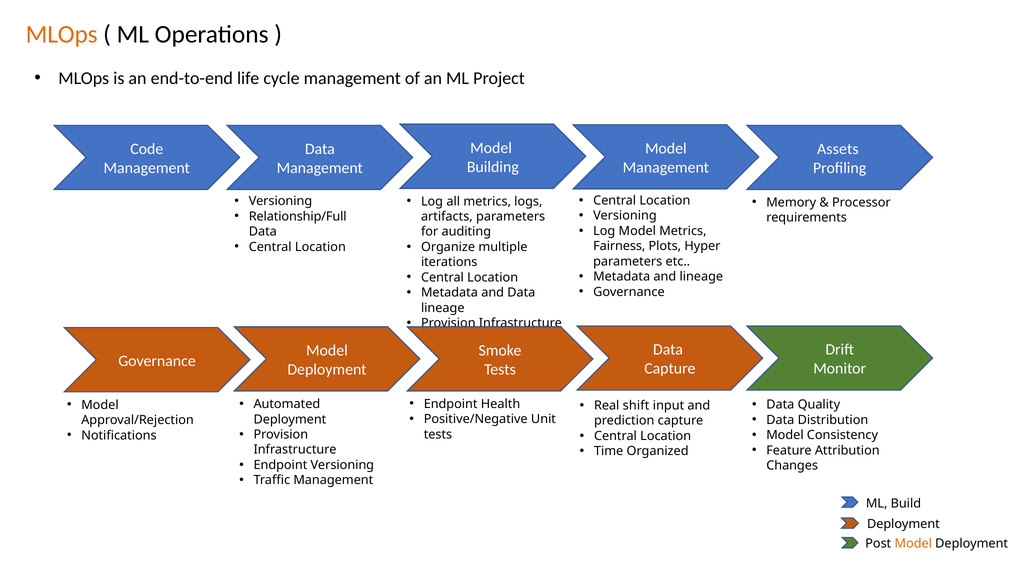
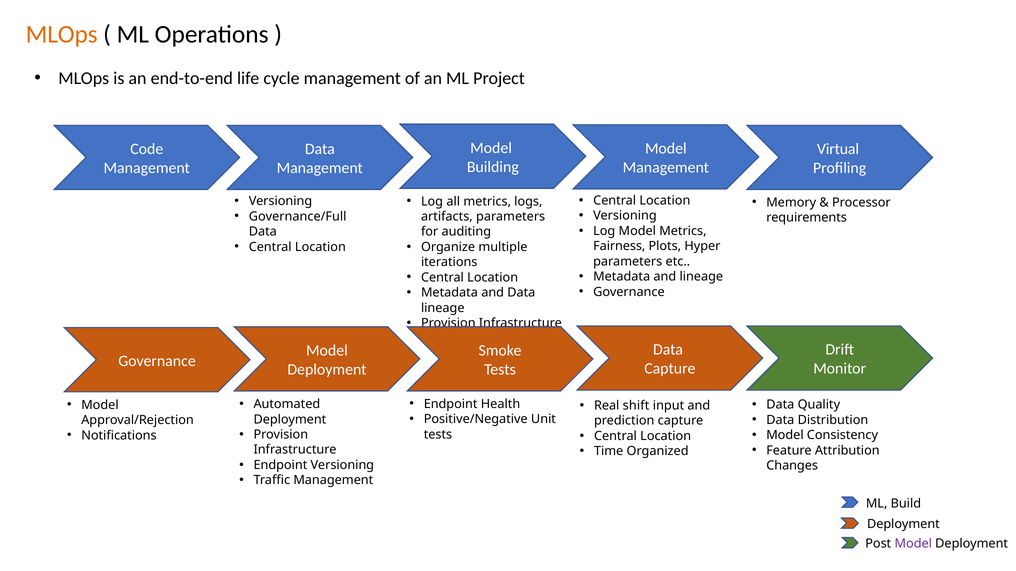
Assets: Assets -> Virtual (838, 149)
Relationship/Full: Relationship/Full -> Governance/Full (298, 217)
Model colour: orange -> purple (913, 544)
